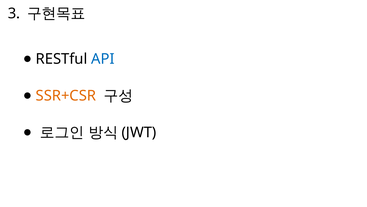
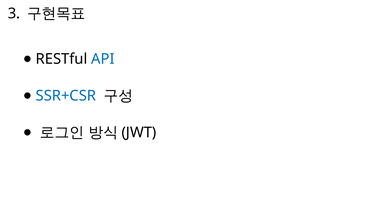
SSR+CSR colour: orange -> blue (66, 96)
